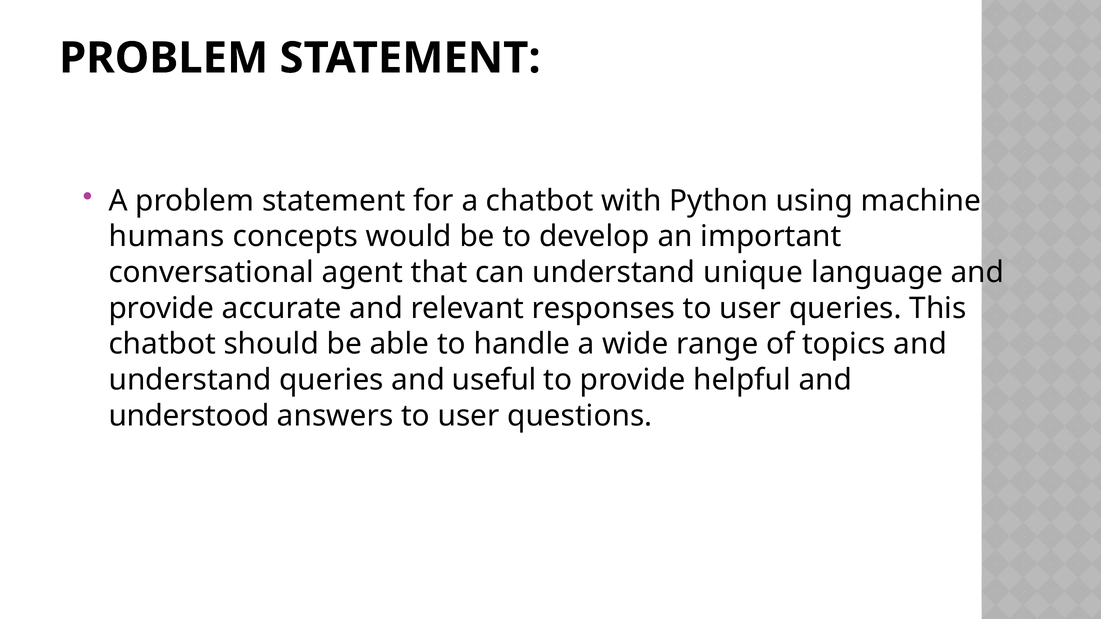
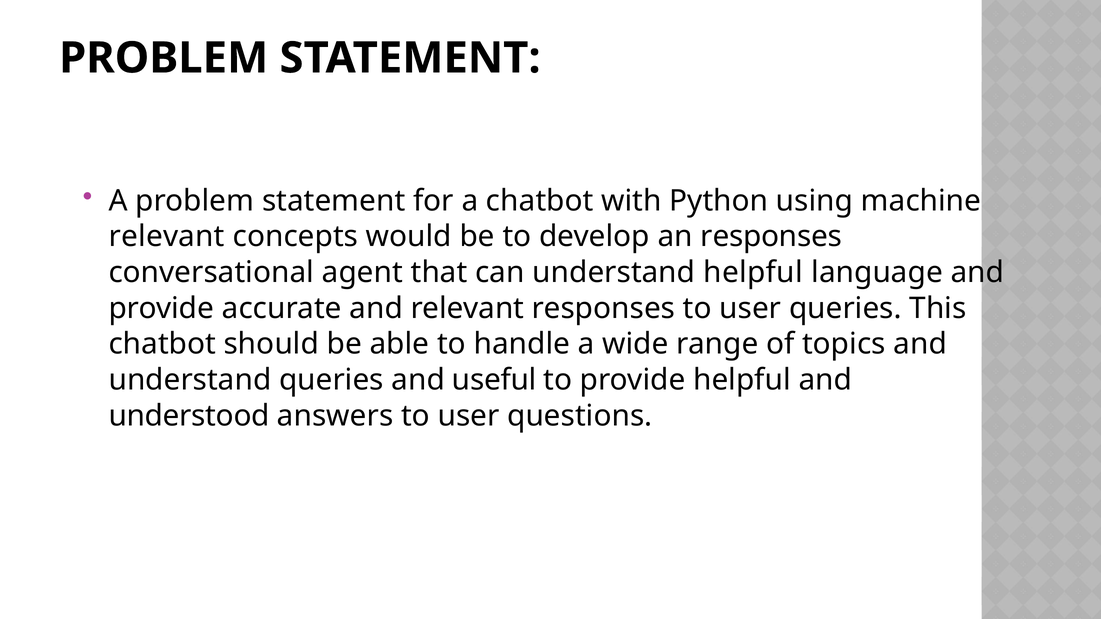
humans: humans -> relevant (167, 237)
an important: important -> responses (771, 237)
understand unique: unique -> helpful (753, 273)
